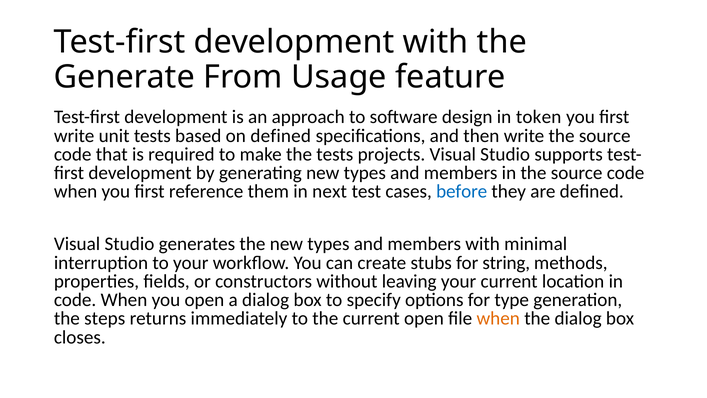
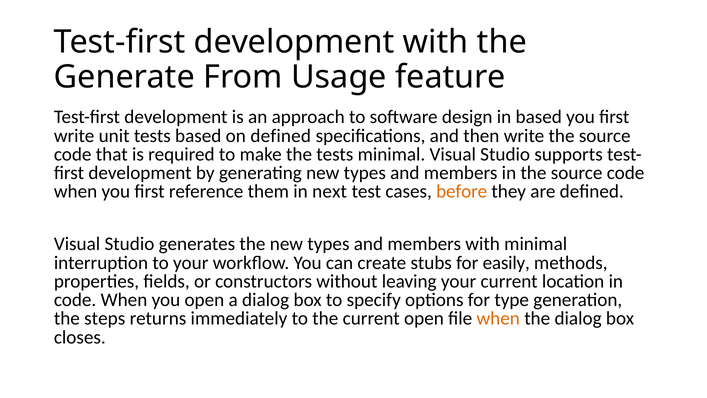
in token: token -> based (539, 117)
tests projects: projects -> minimal (391, 154)
before colour: blue -> orange (462, 191)
string: string -> easily (506, 263)
